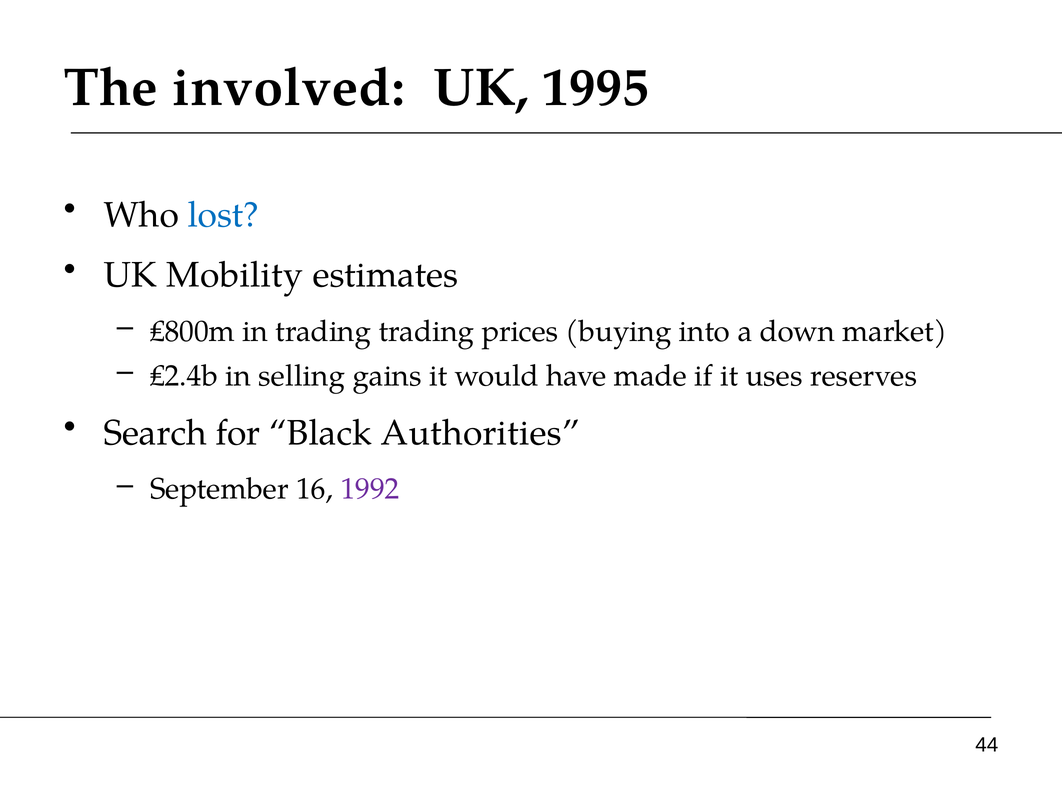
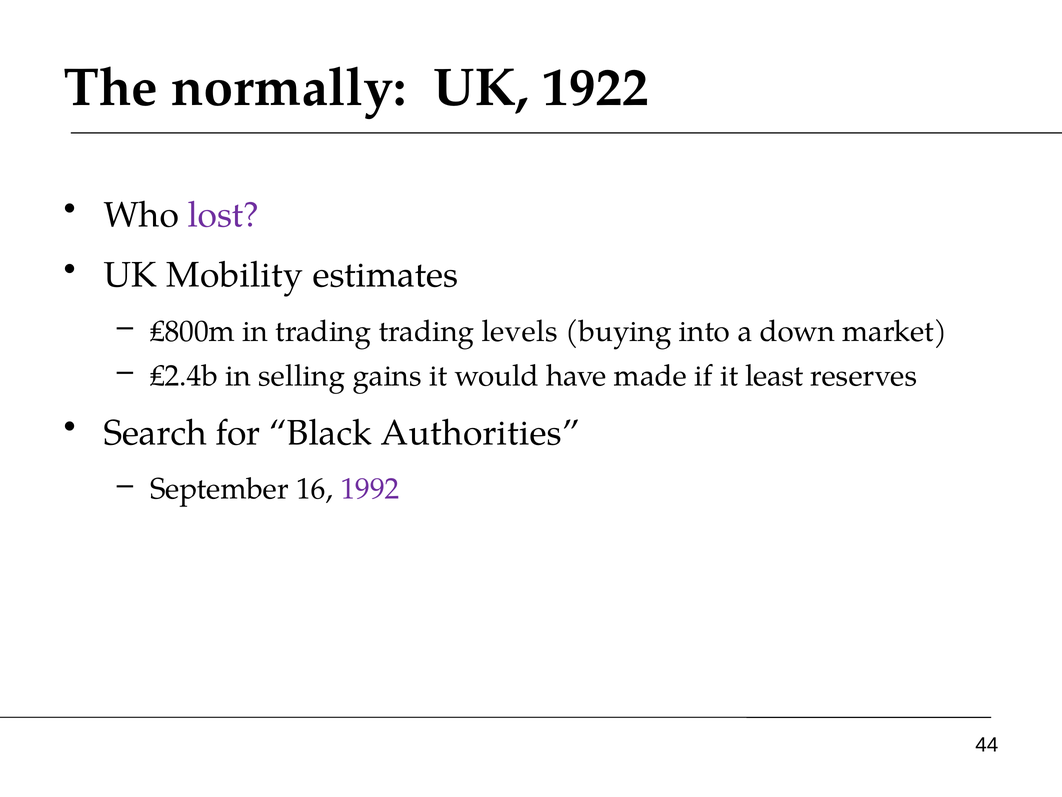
involved: involved -> normally (289, 88)
1995: 1995 -> 1922 (596, 88)
lost colour: blue -> purple (223, 215)
prices: prices -> levels (520, 331)
uses: uses -> least (774, 376)
